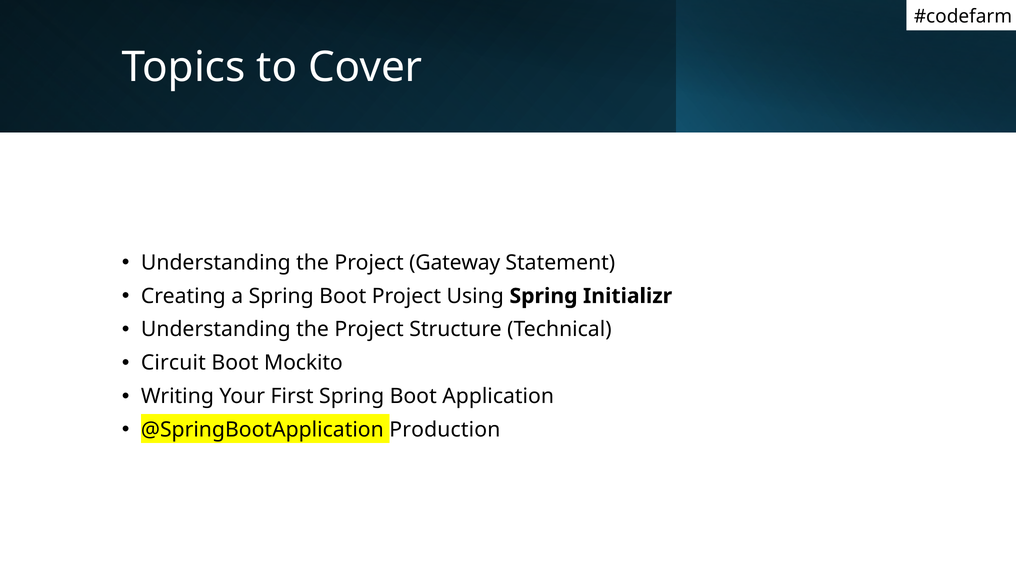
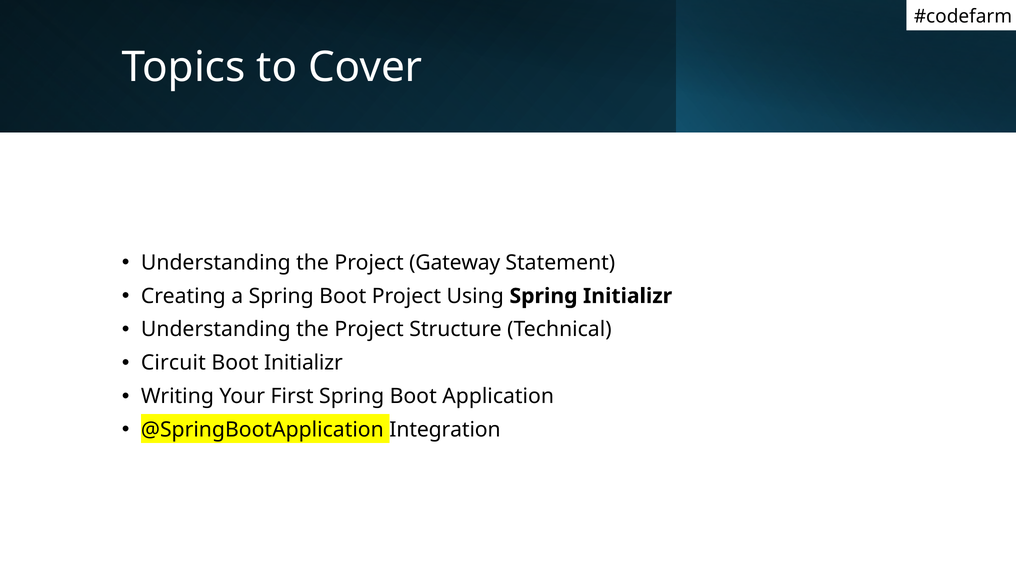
Boot Mockito: Mockito -> Initializr (303, 363)
Production: Production -> Integration (445, 430)
